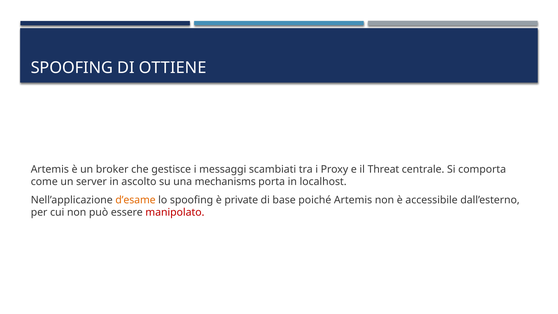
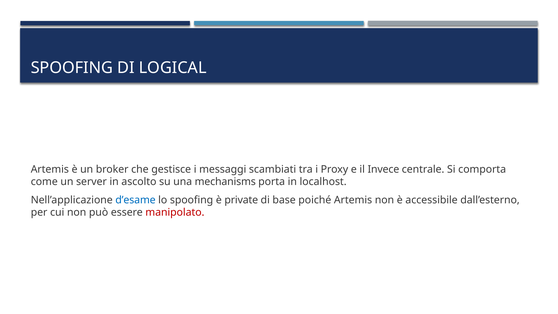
OTTIENE: OTTIENE -> LOGICAL (173, 68)
Threat: Threat -> Invece (383, 169)
d’esame colour: orange -> blue (135, 200)
